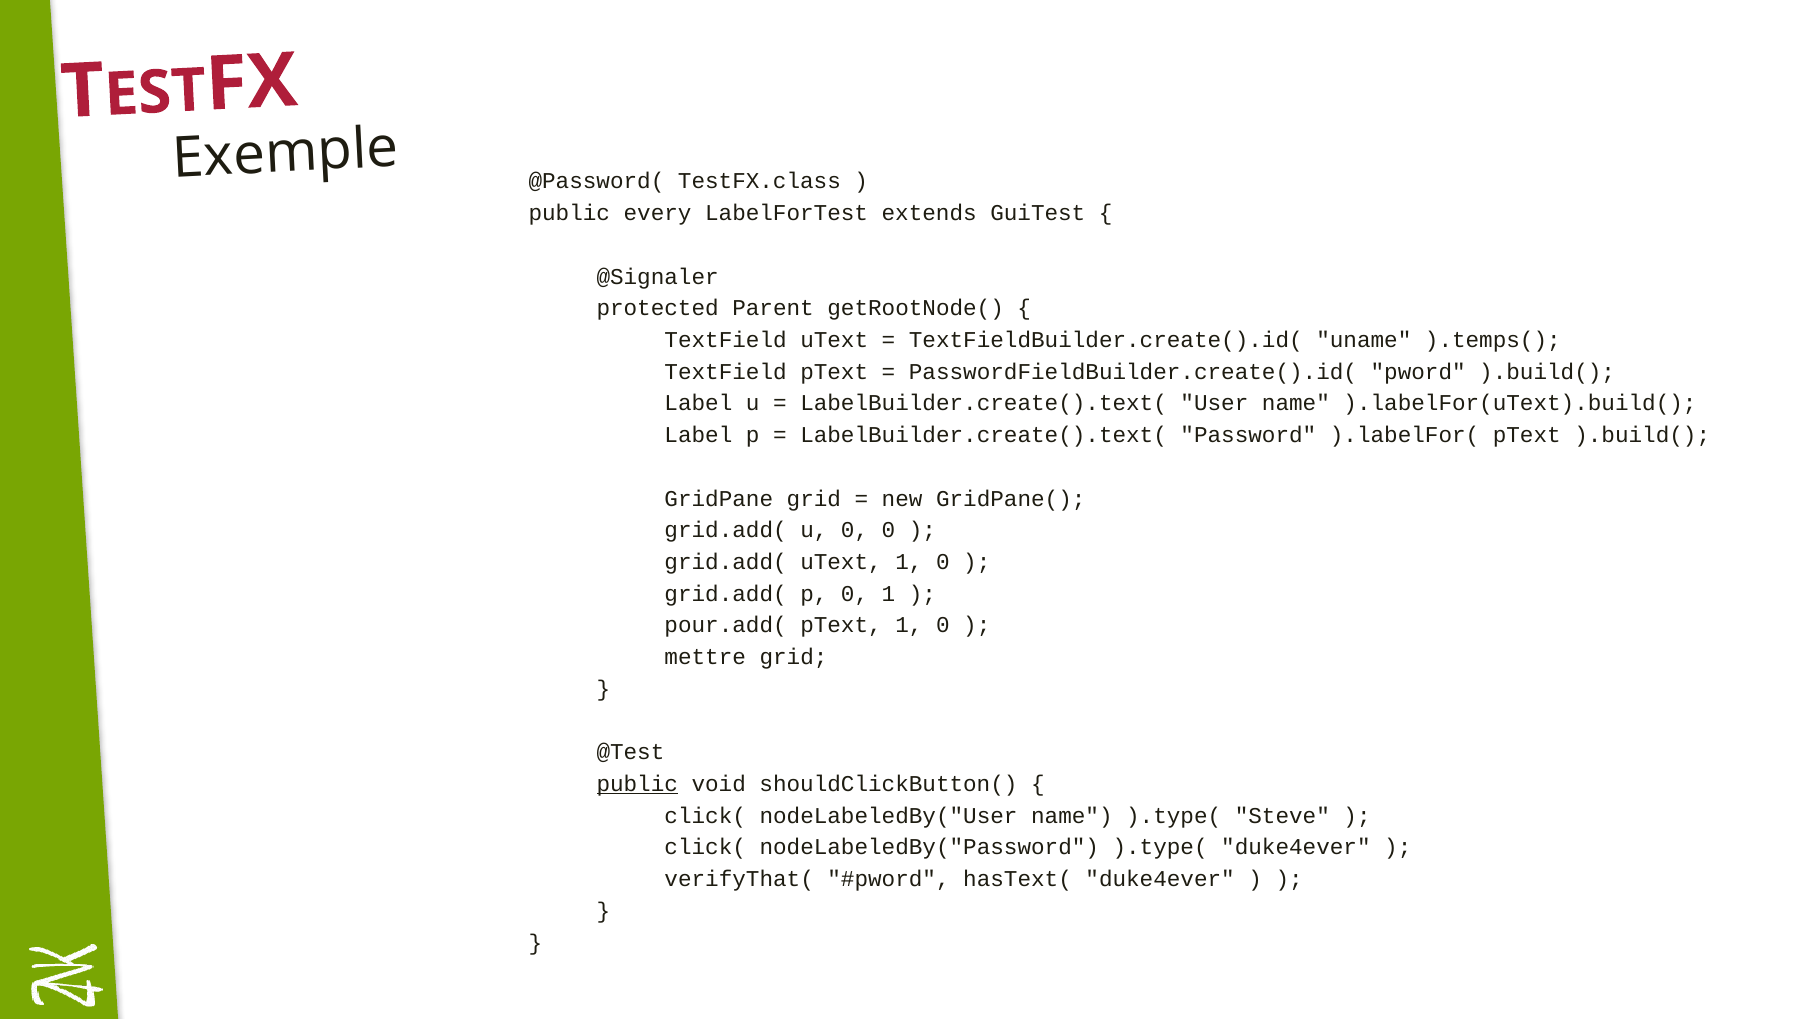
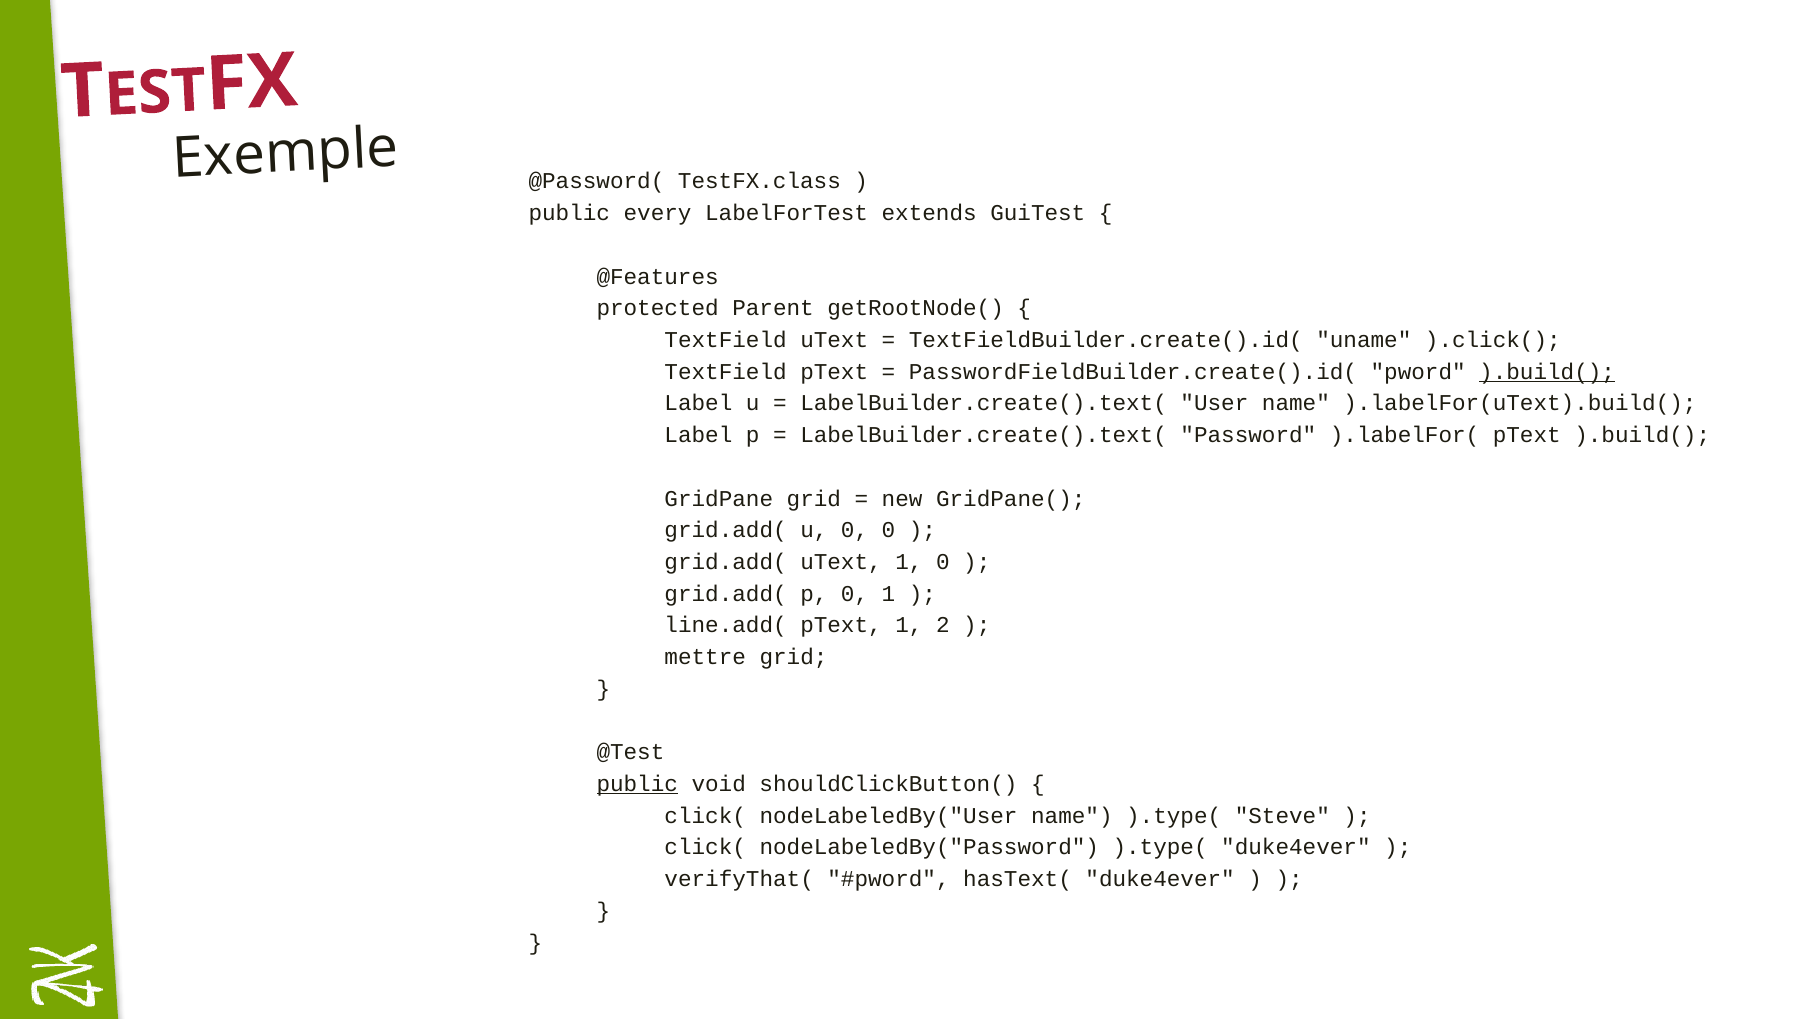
@Signaler: @Signaler -> @Features (658, 277)
).temps(: ).temps( -> ).click( (1493, 340)
).build( underline: none -> present (1547, 372)
pour.add(: pour.add( -> line.add( (726, 626)
pText 1 0: 0 -> 2 (943, 626)
